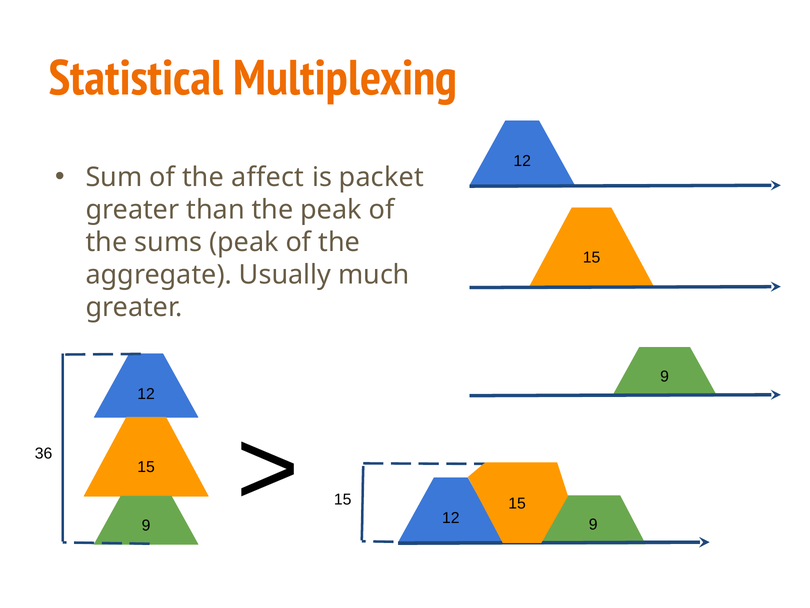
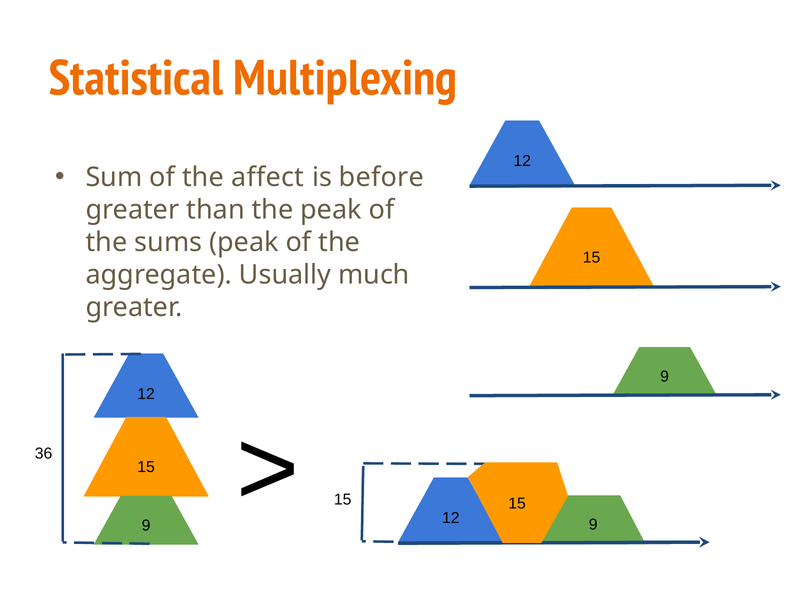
packet: packet -> before (381, 177)
